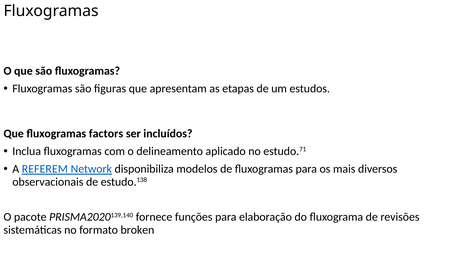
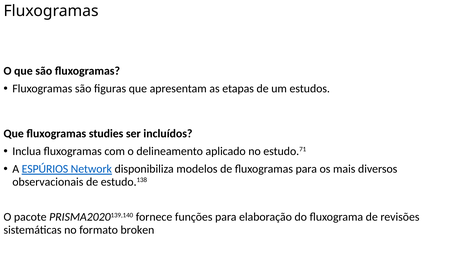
factors: factors -> studies (106, 134)
REFEREM: REFEREM -> ESPÚRIOS (45, 169)
